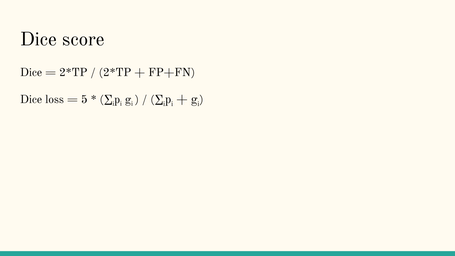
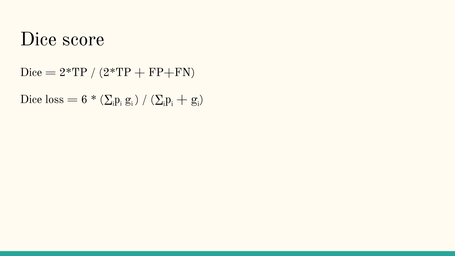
5: 5 -> 6 (84, 99)
